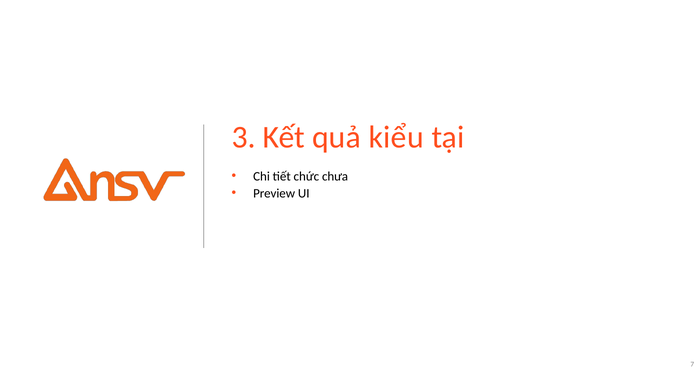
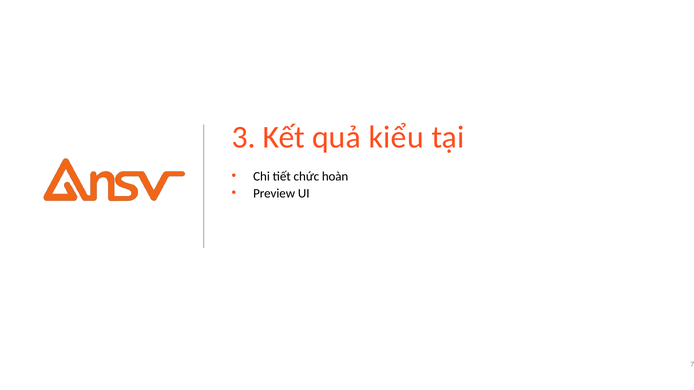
chưa: chưa -> hoàn (335, 176)
